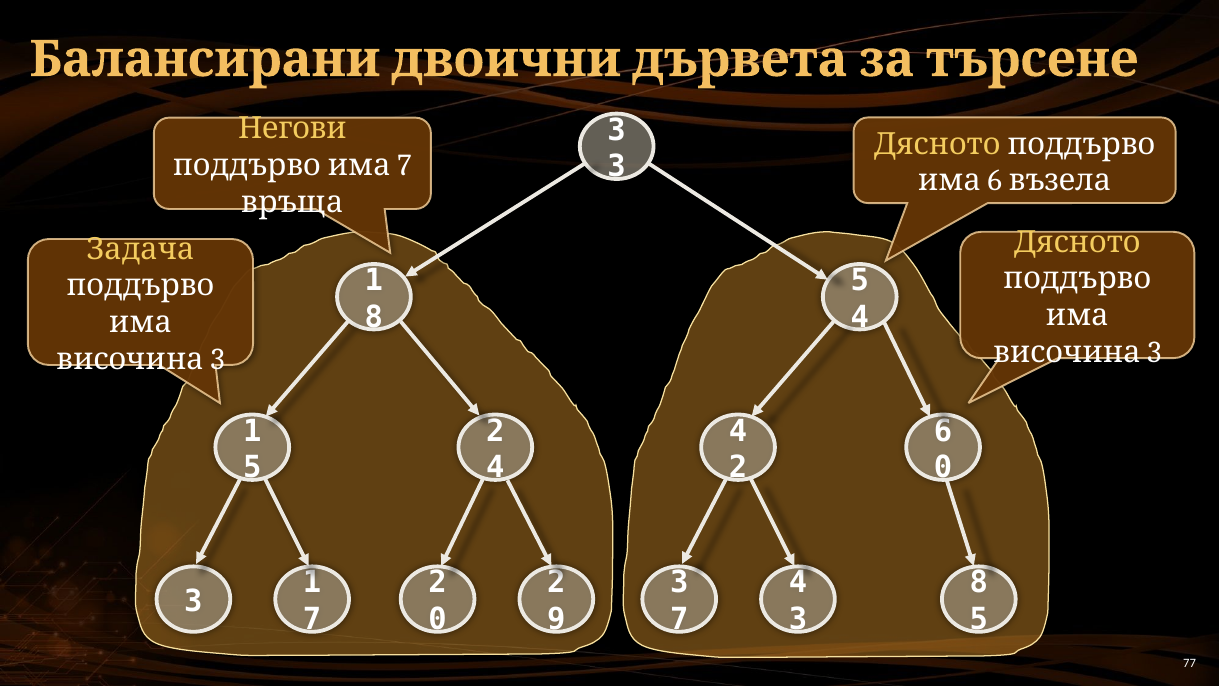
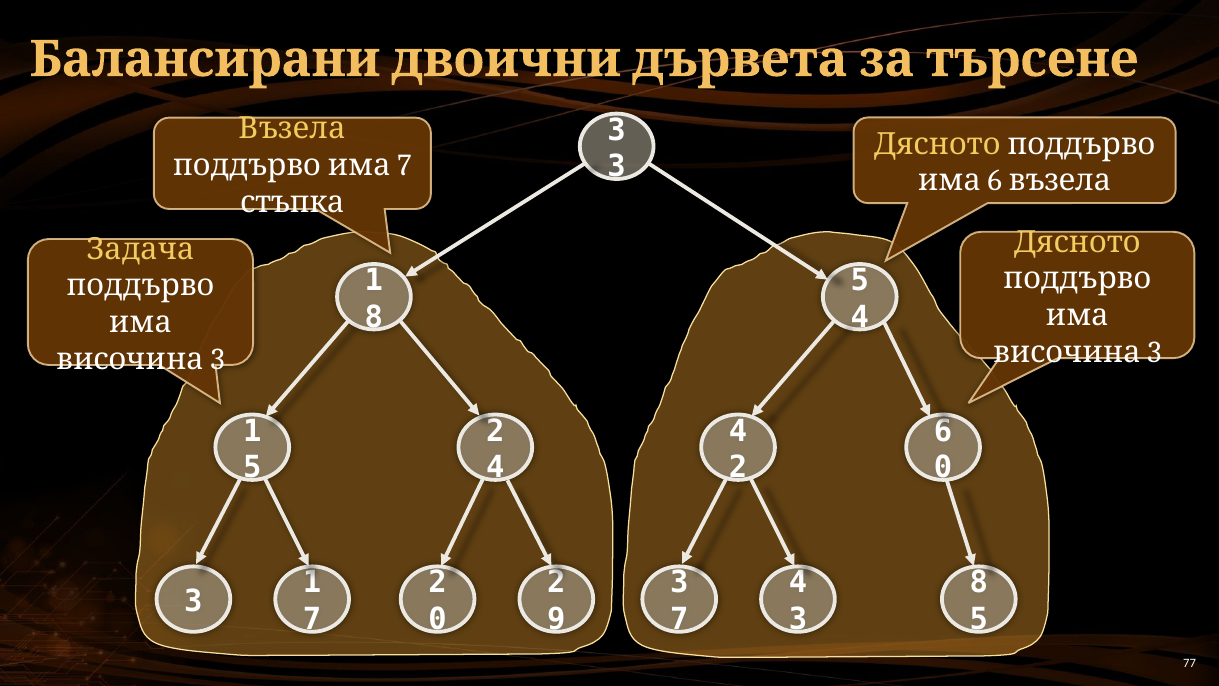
Негови: Негови -> Възела (292, 129)
връща: връща -> стъпка (292, 202)
